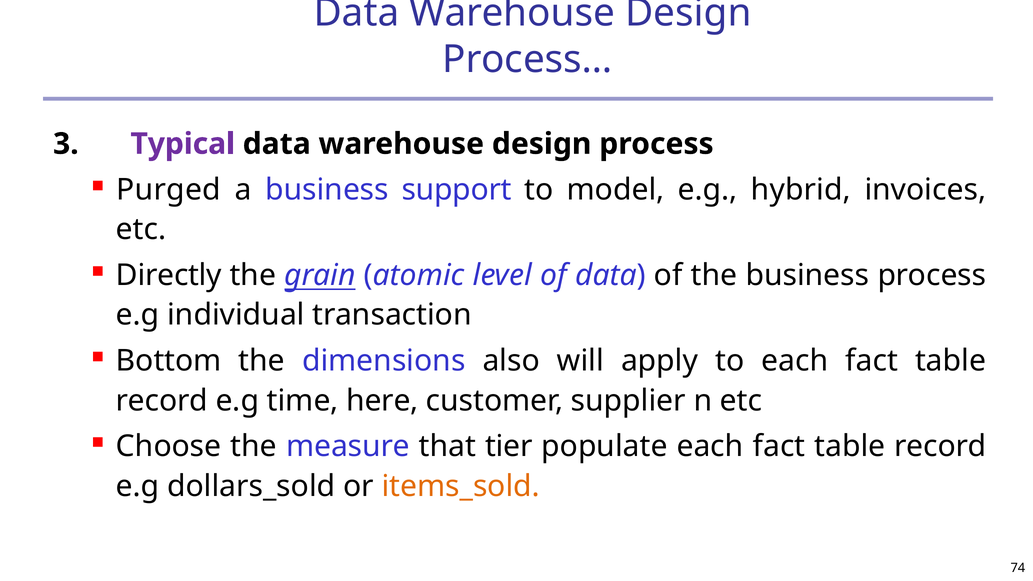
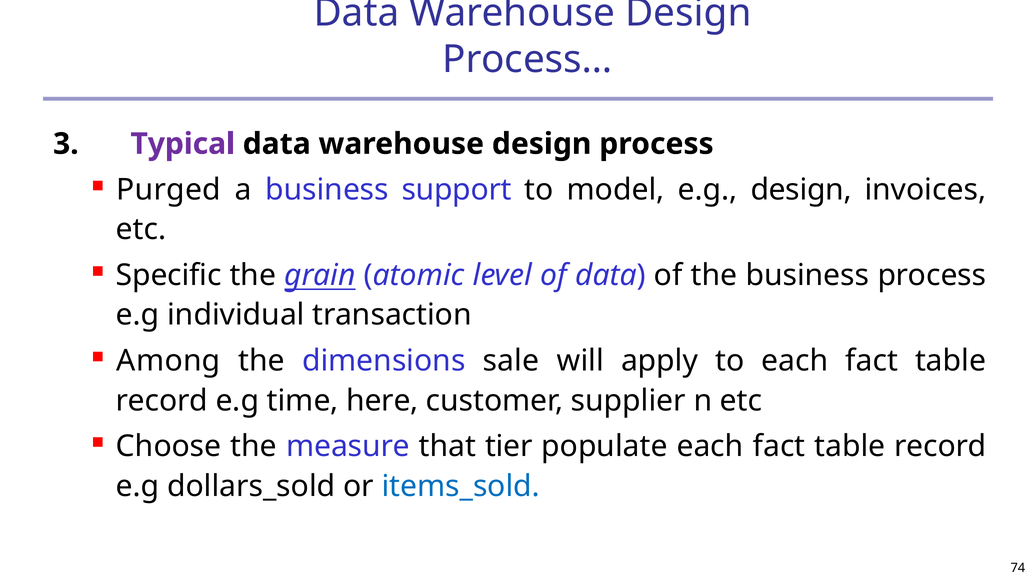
e.g hybrid: hybrid -> design (801, 190)
Directly: Directly -> Specific (169, 275)
Bottom: Bottom -> Among (168, 361)
also: also -> sale (511, 361)
items_sold colour: orange -> blue (461, 486)
